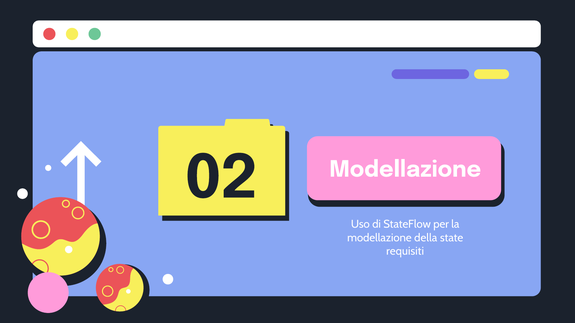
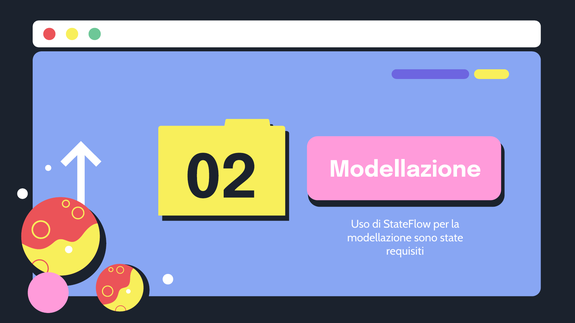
della: della -> sono (426, 238)
